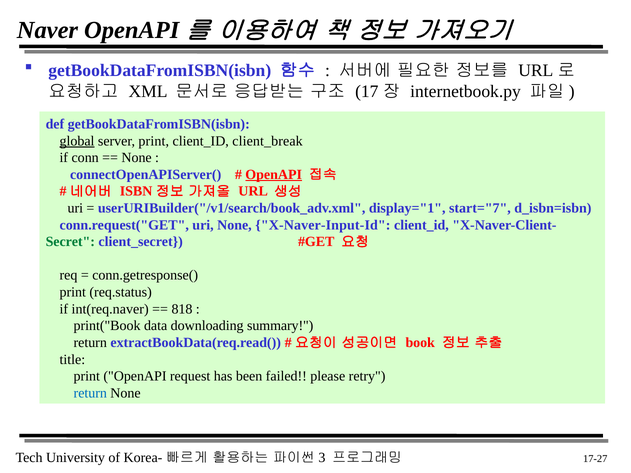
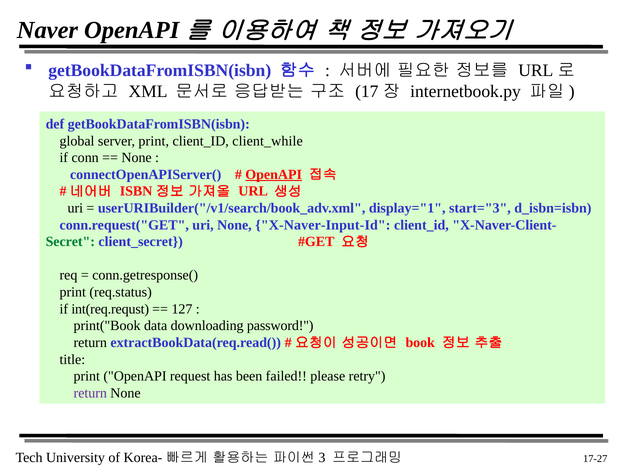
global underline: present -> none (77, 141)
client_break: client_break -> client_while (268, 141)
start="7: start="7 -> start="3 (480, 208)
int(req.naver: int(req.naver -> int(req.requst (110, 309)
818: 818 -> 127 (182, 309)
summary: summary -> password (280, 326)
return colour: blue -> purple (90, 393)
